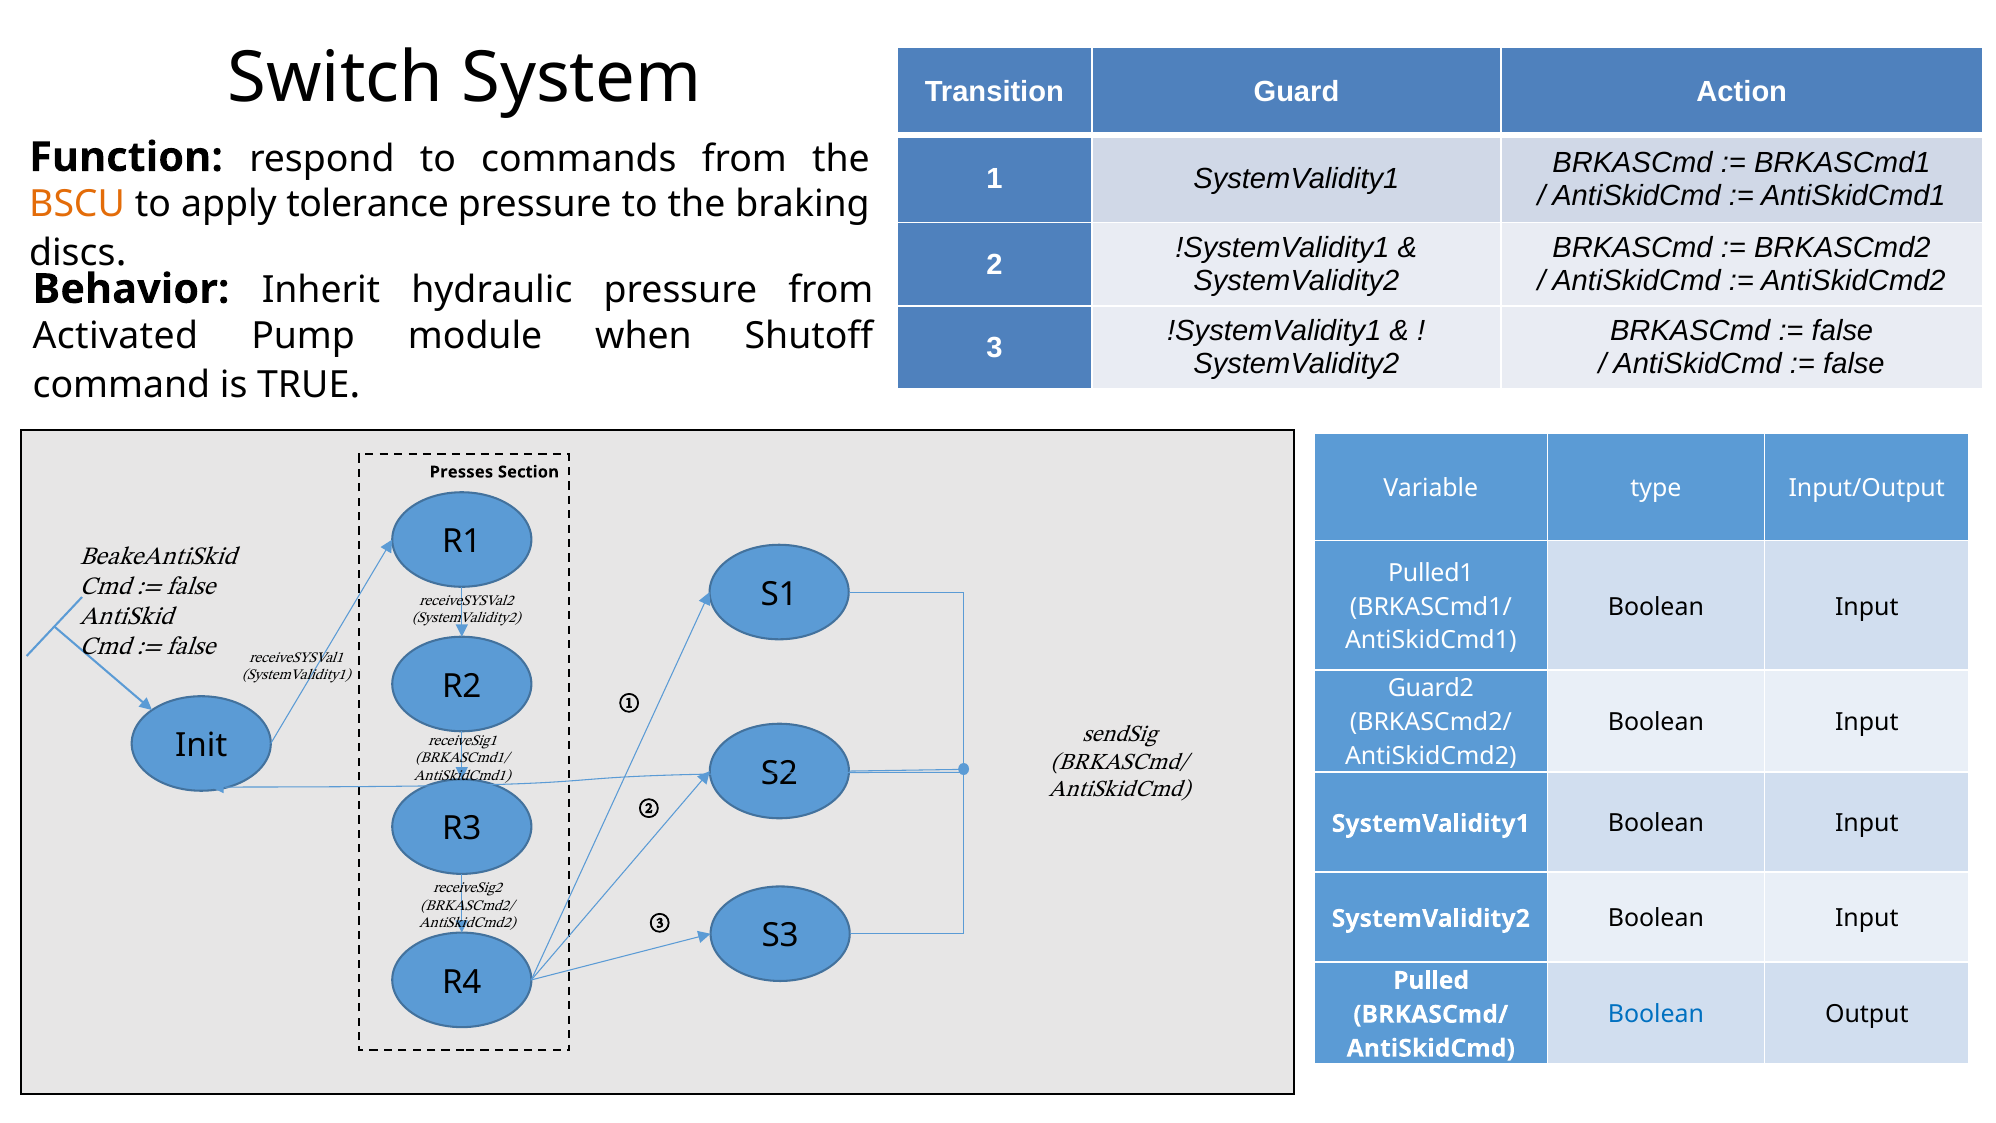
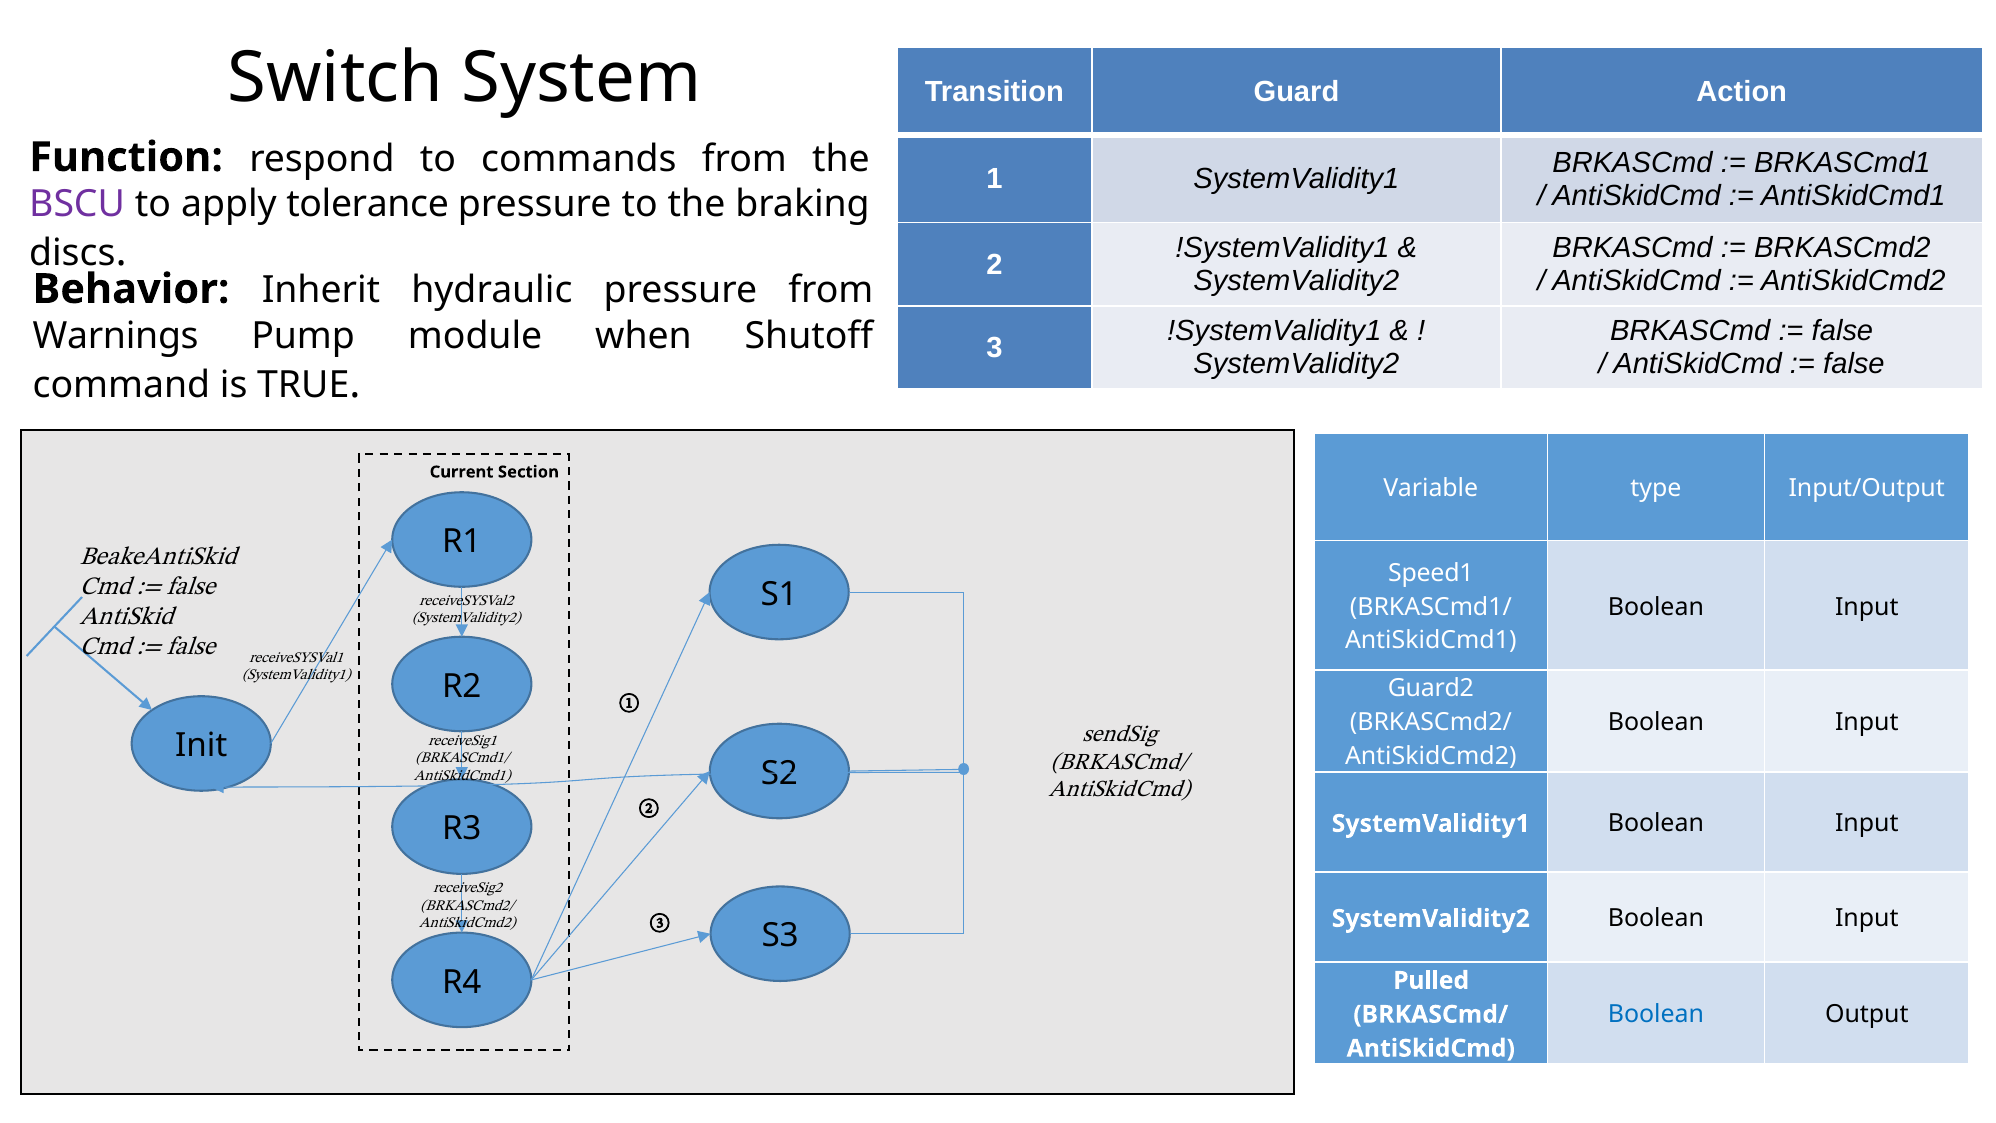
BSCU colour: orange -> purple (77, 204)
Activated: Activated -> Warnings (116, 336)
Presses: Presses -> Current (462, 472)
Pulled1: Pulled1 -> Speed1 (1431, 573)
